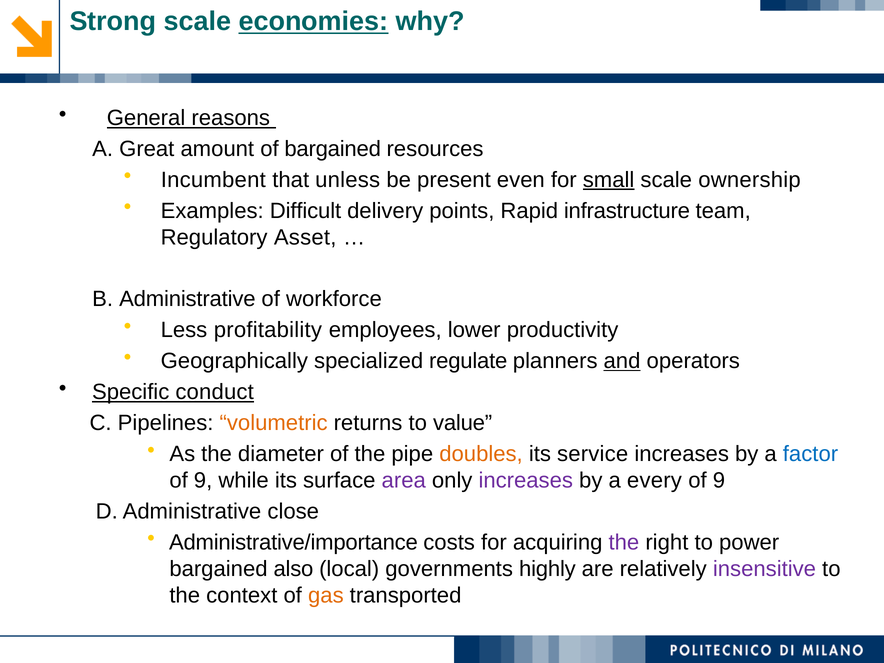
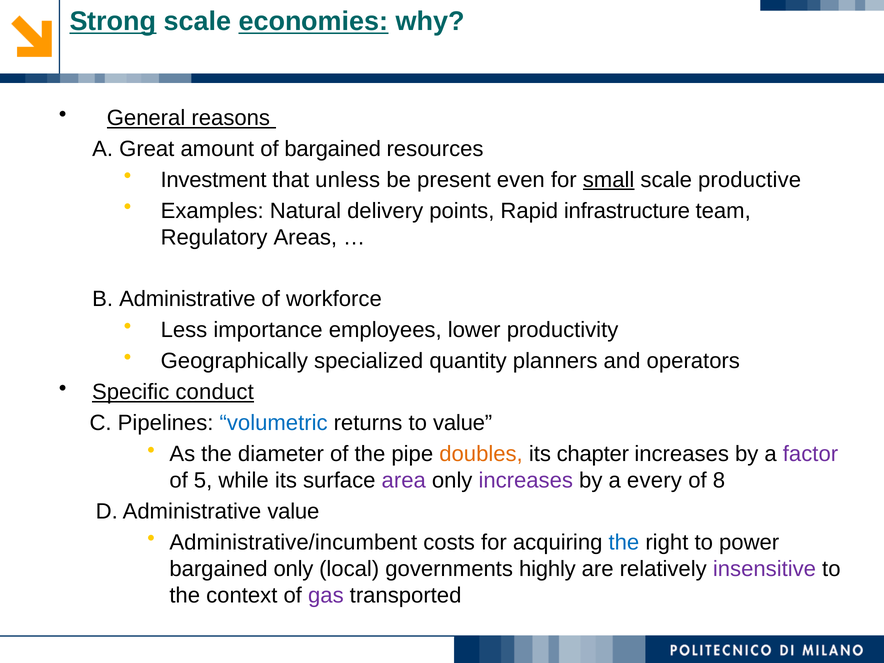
Strong underline: none -> present (113, 21)
Incumbent: Incumbent -> Investment (214, 180)
ownership: ownership -> productive (750, 180)
Difficult: Difficult -> Natural (305, 211)
Asset: Asset -> Areas (305, 237)
profitability: profitability -> importance (268, 330)
regulate: regulate -> quantity (468, 361)
and underline: present -> none (622, 361)
volumetric colour: orange -> blue (274, 423)
service: service -> chapter (593, 454)
factor colour: blue -> purple (811, 454)
9: 9 -> 5 (203, 480)
9: 9 -> 8 (719, 480)
Administrative close: close -> value (293, 511)
Administrative/importance: Administrative/importance -> Administrative/incumbent (293, 542)
the colour: purple -> blue (624, 542)
bargained also: also -> only (293, 569)
gas colour: orange -> purple (326, 595)
